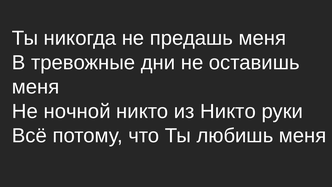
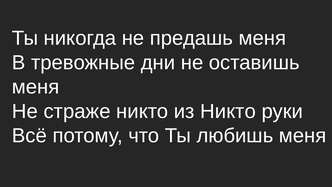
ночной: ночной -> страже (77, 111)
